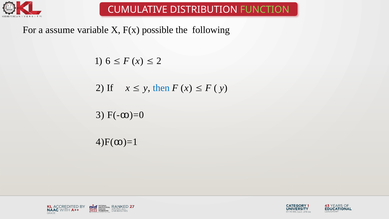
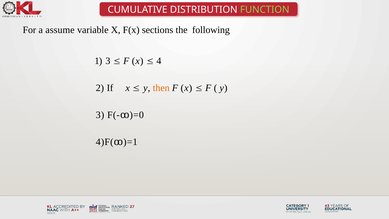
possible: possible -> sections (158, 30)
1 6: 6 -> 3 (108, 61)
2: 2 -> 4 (159, 61)
then colour: blue -> orange (161, 88)
